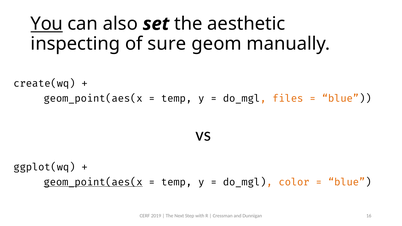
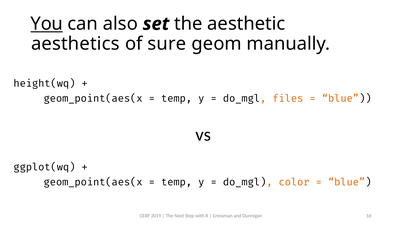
inspecting: inspecting -> aesthetics (75, 44)
create(wq: create(wq -> height(wq (44, 84)
geom_point(aes(x underline: present -> none (93, 182)
